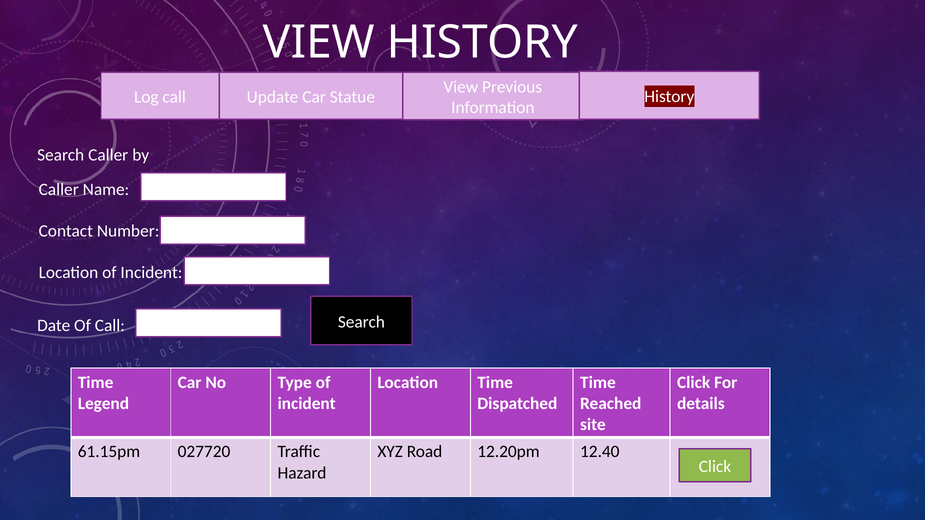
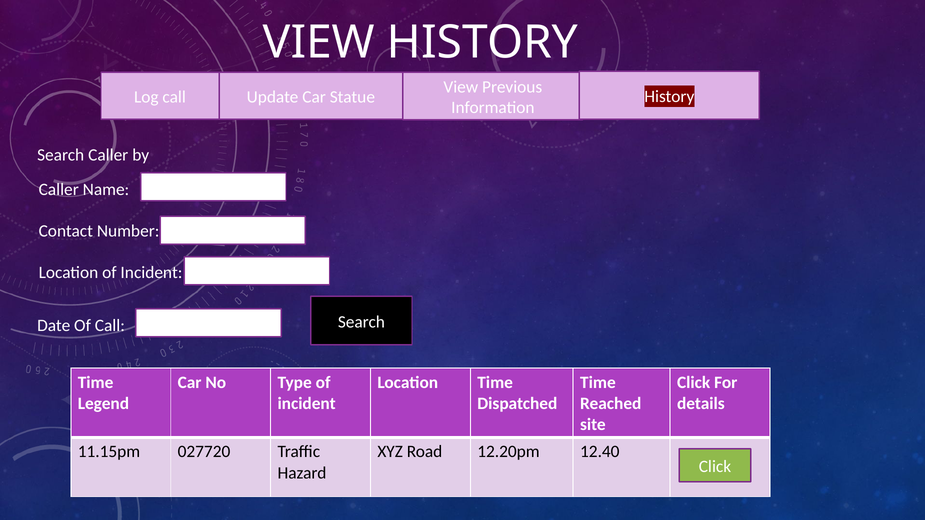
61.15pm: 61.15pm -> 11.15pm (109, 452)
